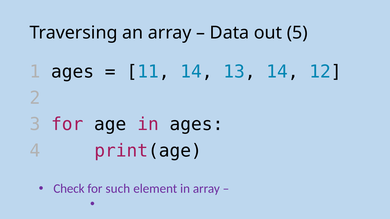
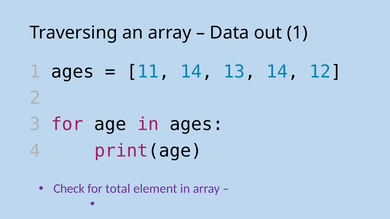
out 5: 5 -> 1 (297, 33)
such: such -> total (118, 189)
